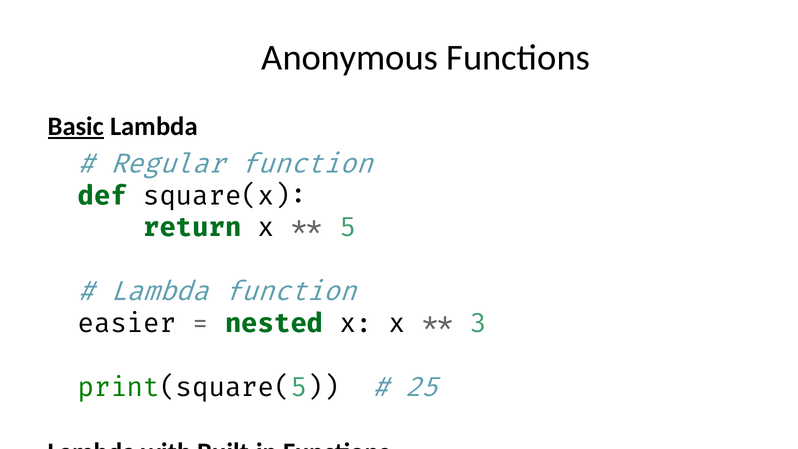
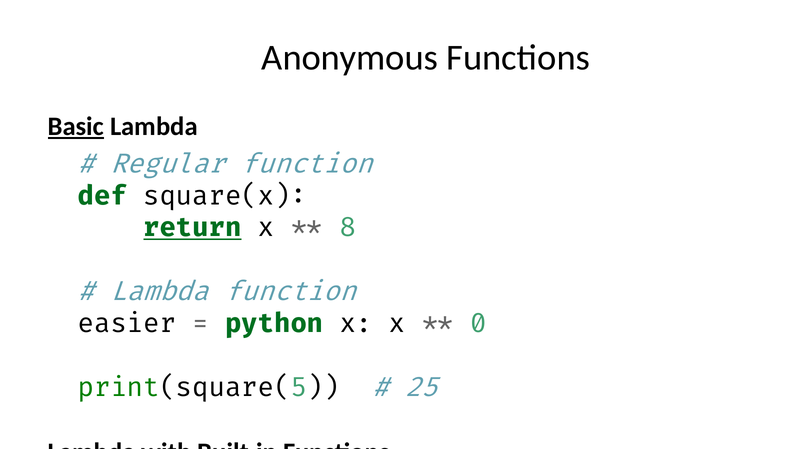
return underline: none -> present (192, 228)
5: 5 -> 8 (348, 228)
nested: nested -> python (274, 323)
3: 3 -> 0 (479, 323)
